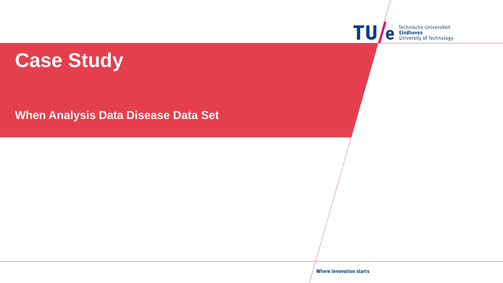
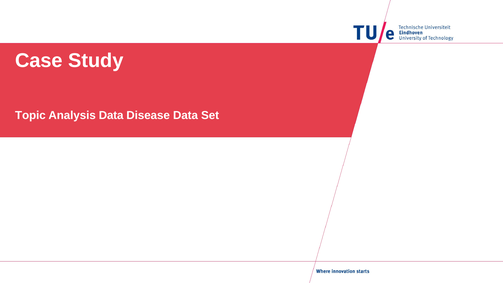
When: When -> Topic (30, 115)
